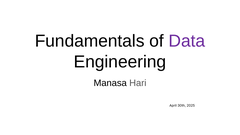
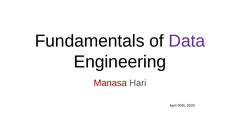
Manasa colour: black -> red (110, 83)
